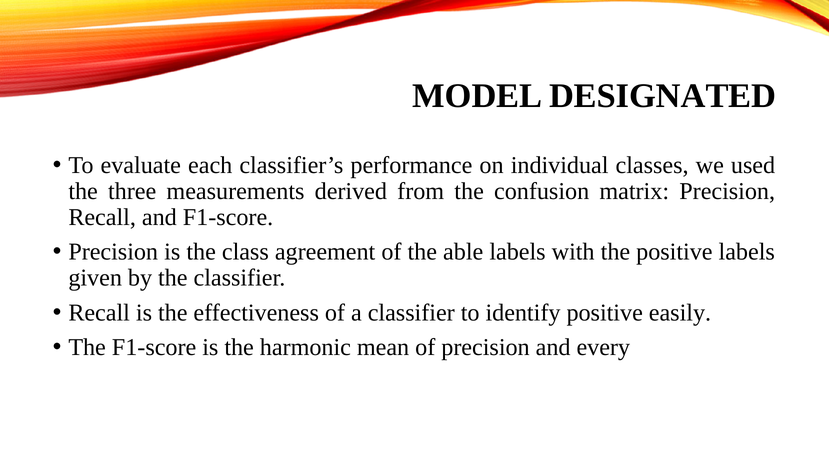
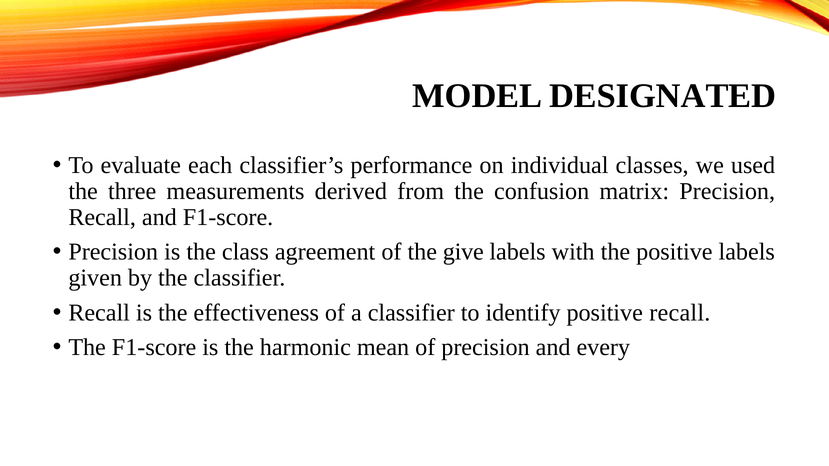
able: able -> give (463, 252)
positive easily: easily -> recall (680, 313)
